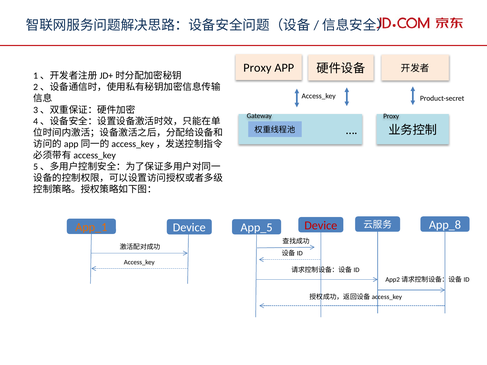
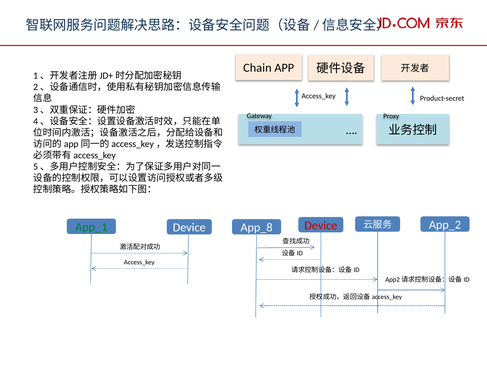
Proxy: Proxy -> Chain (257, 68)
App_8: App_8 -> App_2 (445, 225)
App_1 colour: orange -> green (91, 227)
App_5: App_5 -> App_8 (257, 228)
